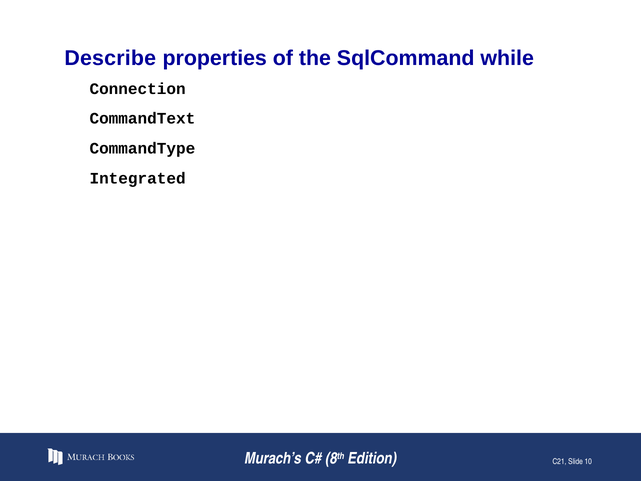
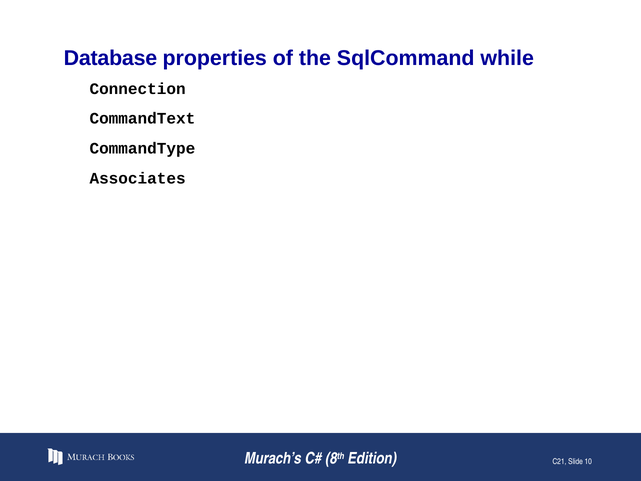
Describe: Describe -> Database (110, 58)
Integrated: Integrated -> Associates (138, 178)
